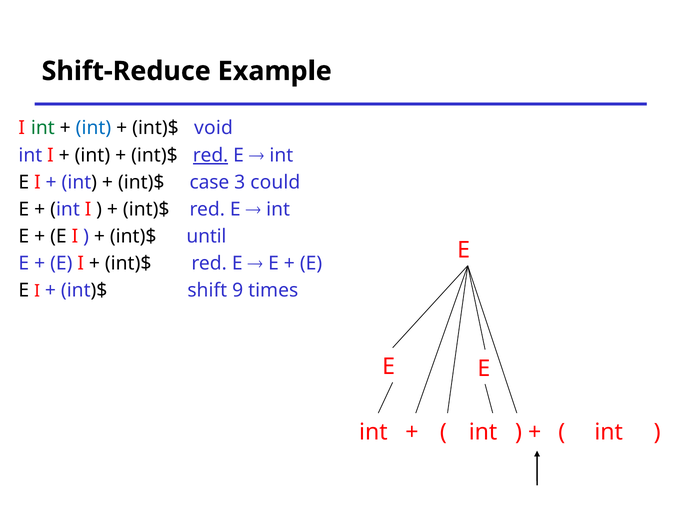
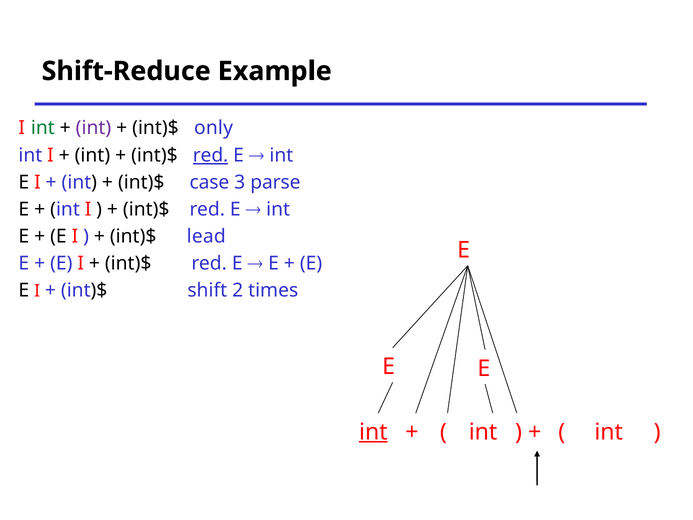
int colour: blue -> purple (93, 128)
void: void -> only (214, 128)
could: could -> parse (275, 182)
until: until -> lead (206, 236)
9: 9 -> 2 (238, 290)
int underline: none -> present (373, 432)
